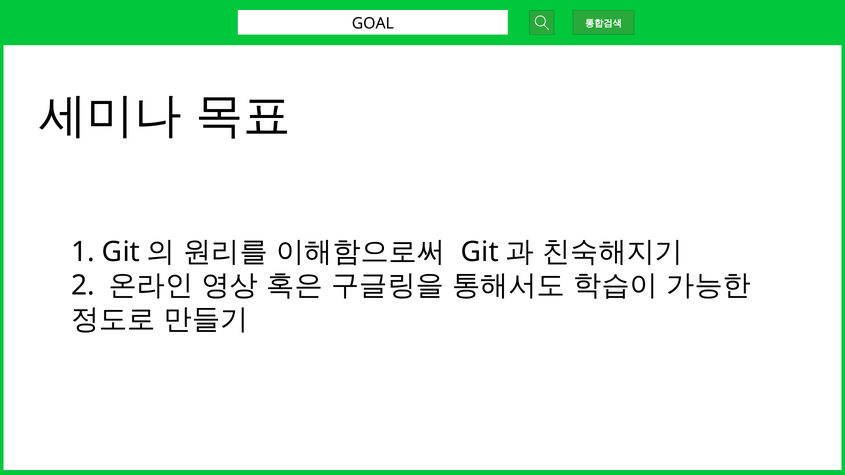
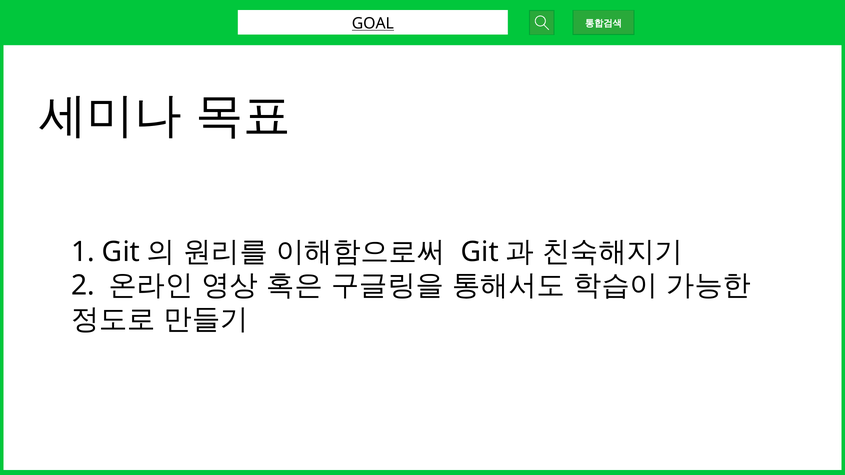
GOAL underline: none -> present (373, 23)
